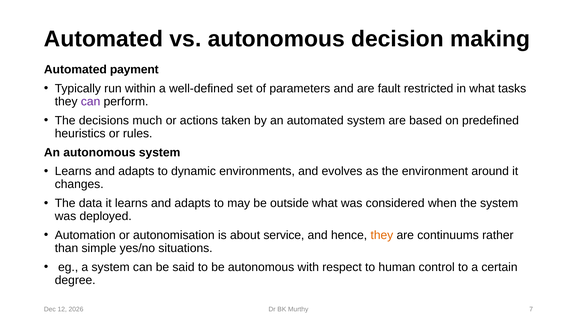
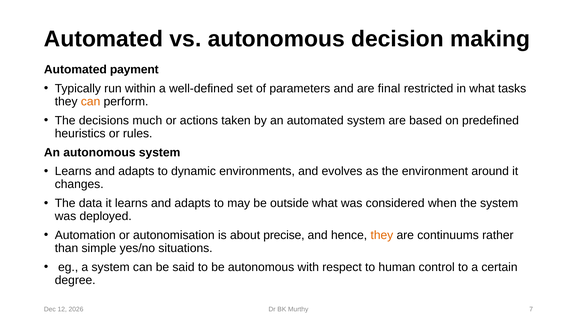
fault: fault -> final (389, 89)
can colour: purple -> orange (91, 102)
service: service -> precise (284, 236)
